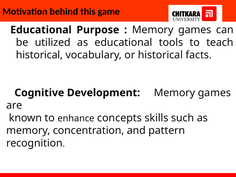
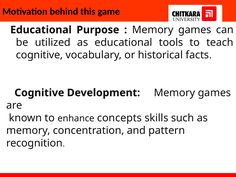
historical: historical -> cognitive (39, 55)
